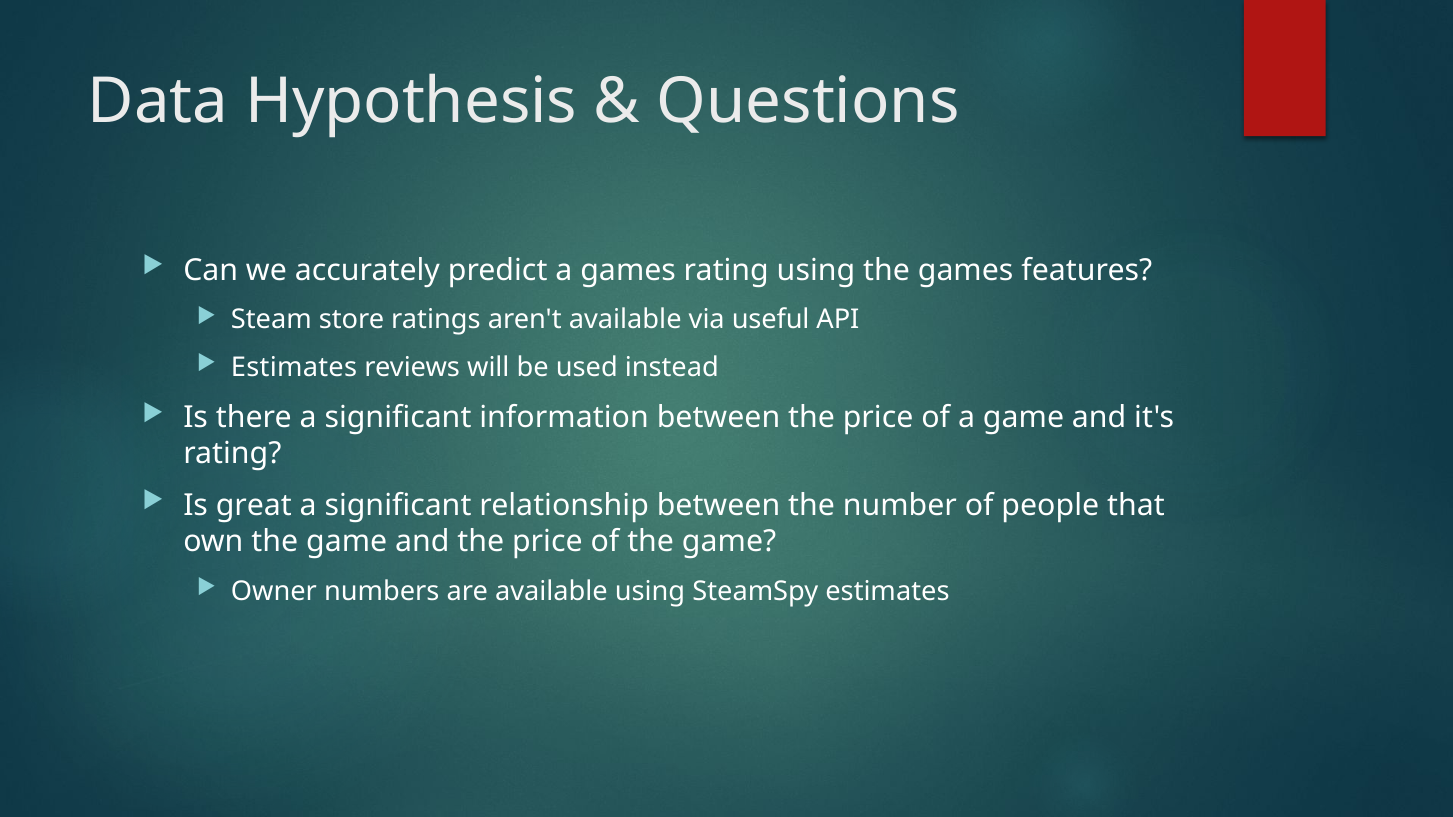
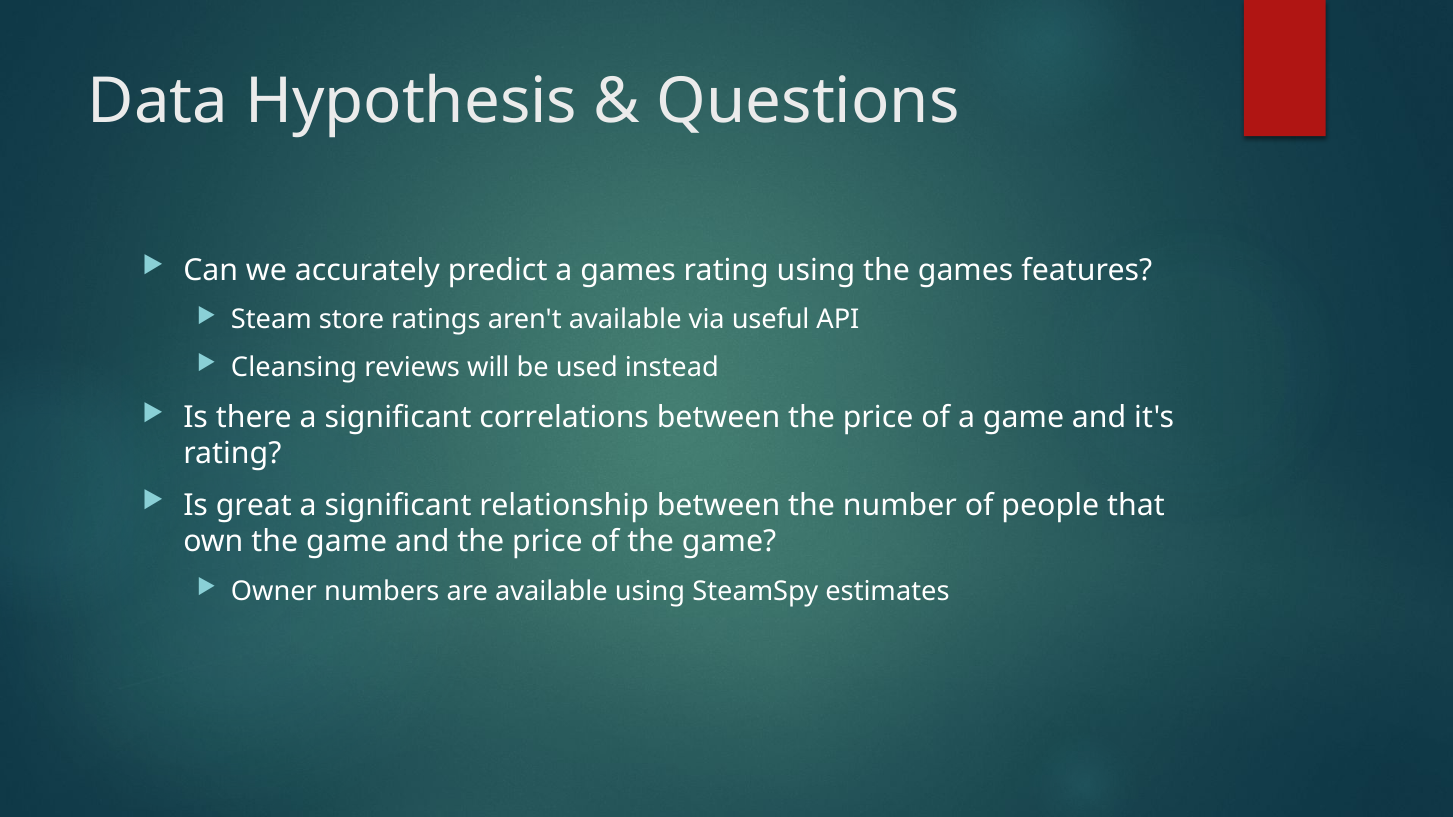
Estimates: Estimates -> Cleansing (294, 368)
information: information -> correlations (564, 418)
